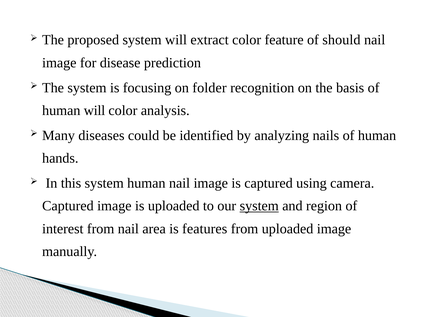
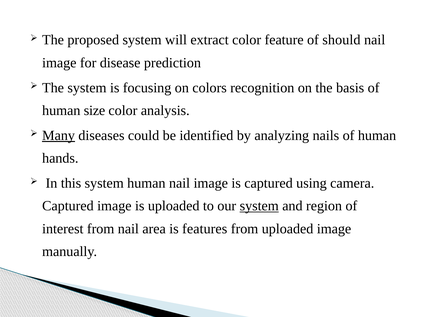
folder: folder -> colors (210, 88)
human will: will -> size (95, 110)
Many underline: none -> present (59, 135)
